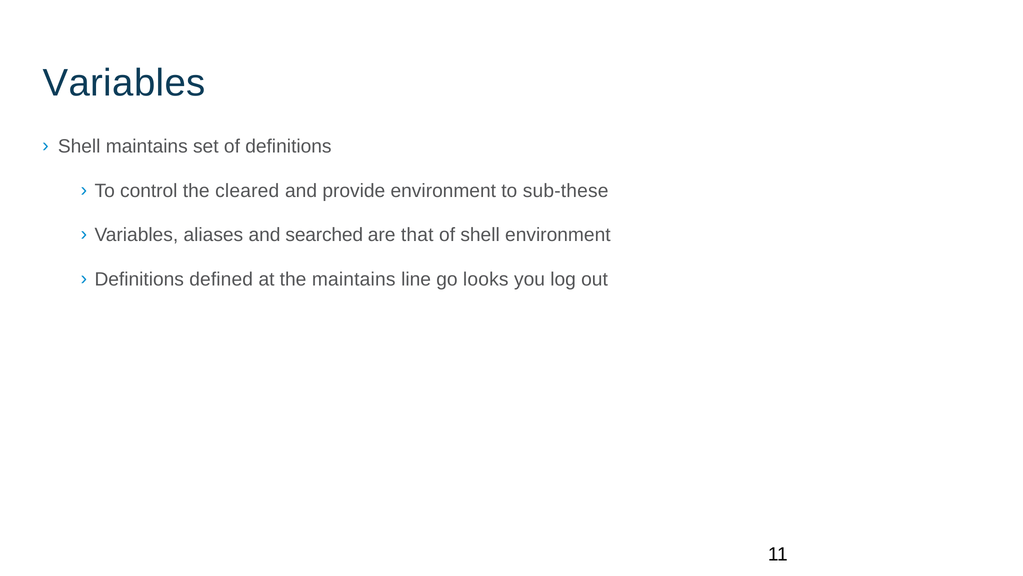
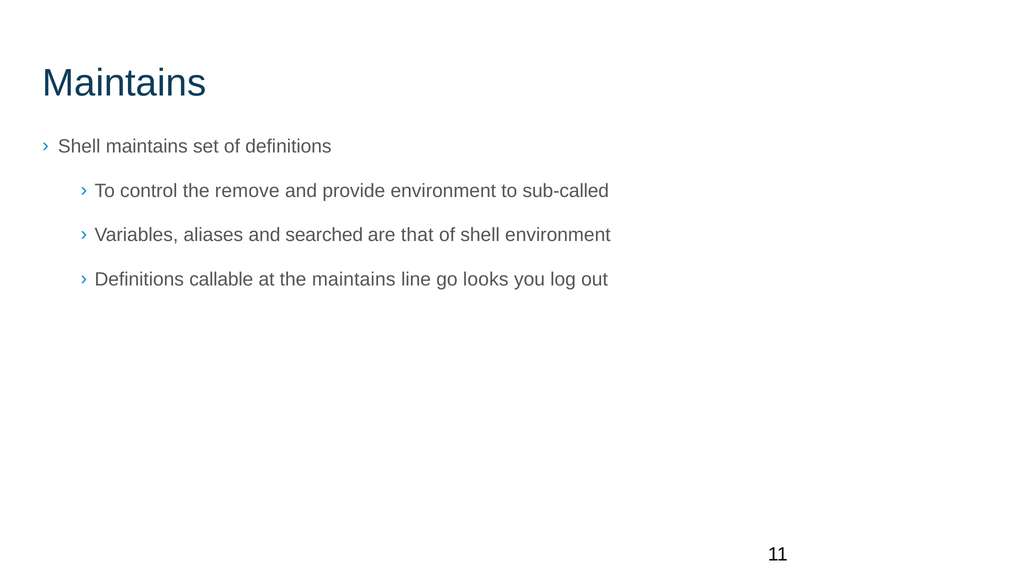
Variables: Variables -> Maintains (124, 83)
cleared: cleared -> remove (247, 191)
sub-these: sub-these -> sub-called (566, 191)
defined: defined -> callable (221, 279)
